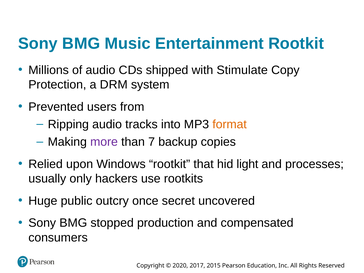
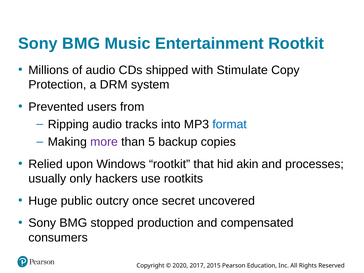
format colour: orange -> blue (230, 124)
7: 7 -> 5 (152, 142)
light: light -> akin (247, 164)
